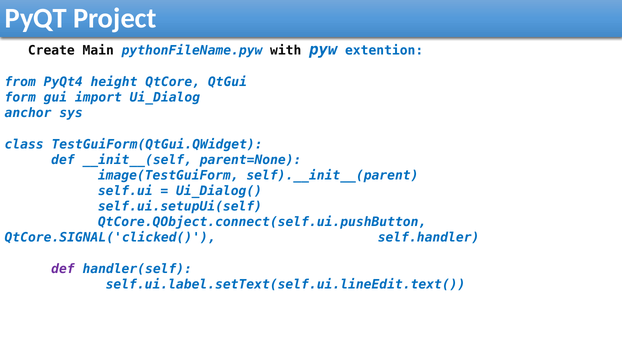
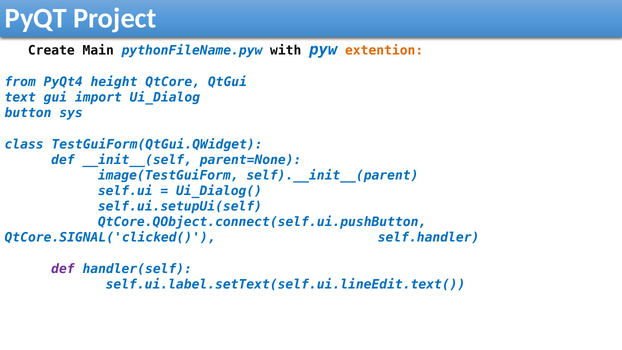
extention colour: blue -> orange (384, 50)
form: form -> text (20, 98)
anchor: anchor -> button (28, 113)
